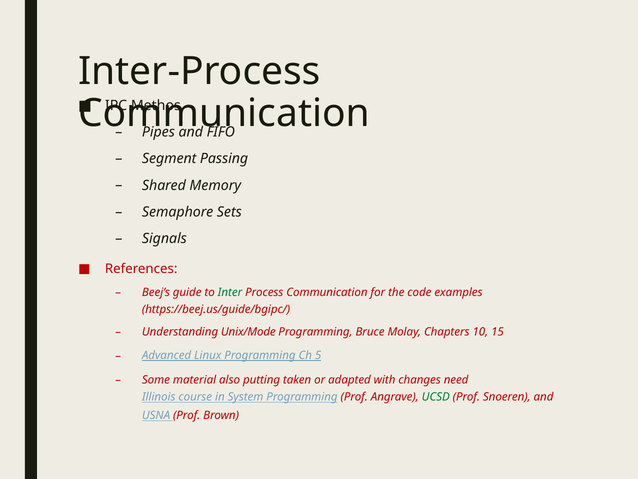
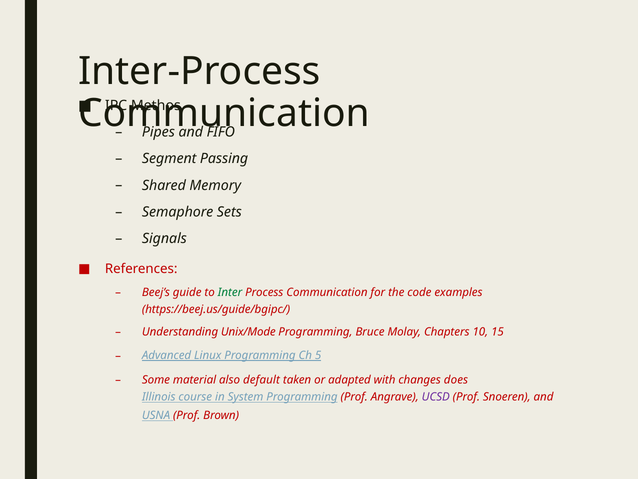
putting: putting -> default (261, 379)
need: need -> does (456, 379)
UCSD colour: green -> purple (436, 396)
